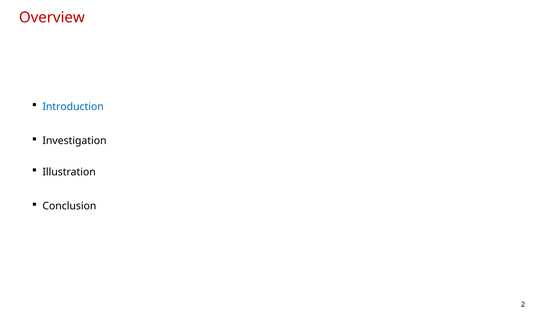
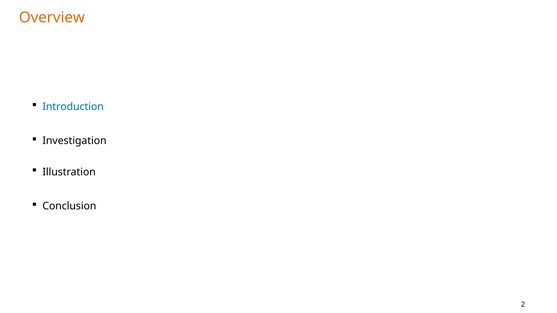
Overview colour: red -> orange (52, 18)
